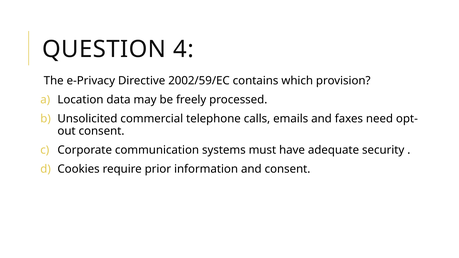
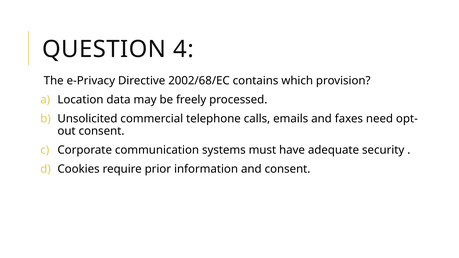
2002/59/EC: 2002/59/EC -> 2002/68/EC (199, 81)
